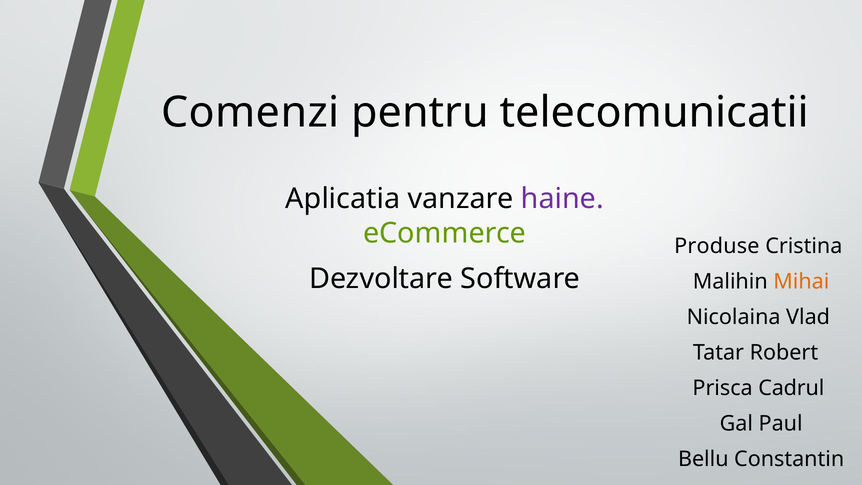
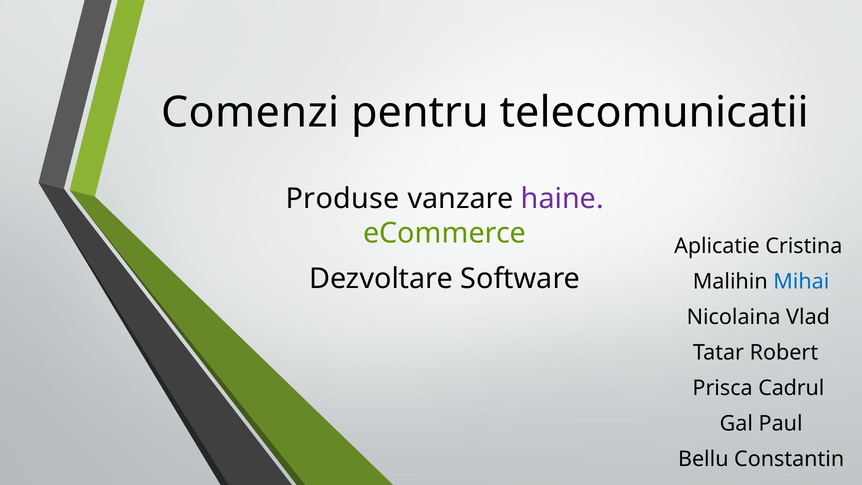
Aplicatia: Aplicatia -> Produse (343, 199)
Produse: Produse -> Aplicatie (717, 246)
Mihai colour: orange -> blue (801, 281)
